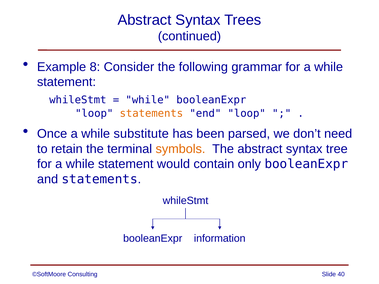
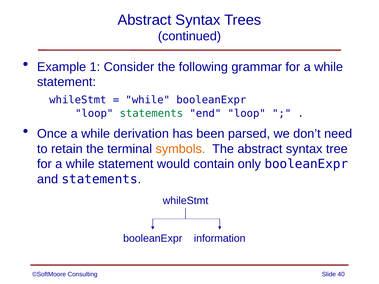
8: 8 -> 1 (95, 67)
statements colour: orange -> green (151, 114)
substitute: substitute -> derivation (141, 134)
